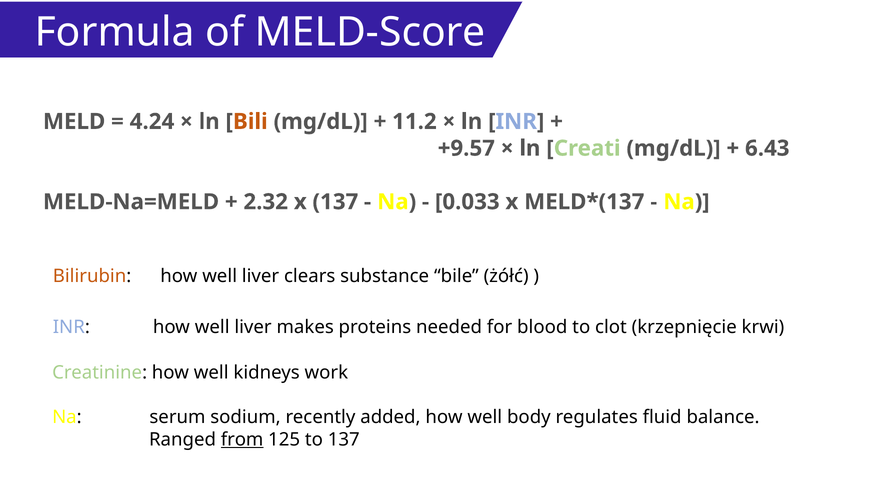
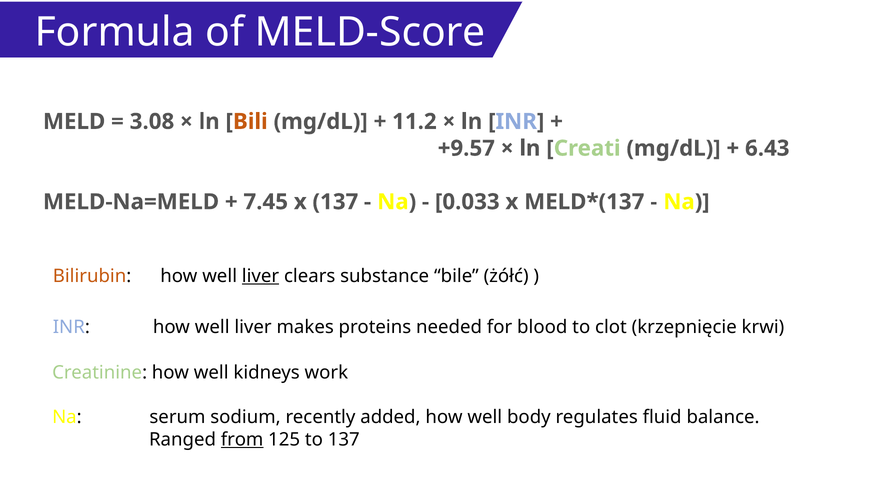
4.24: 4.24 -> 3.08 (152, 122)
2.32: 2.32 -> 7.45 (266, 202)
liver underline: none -> present (261, 276)
